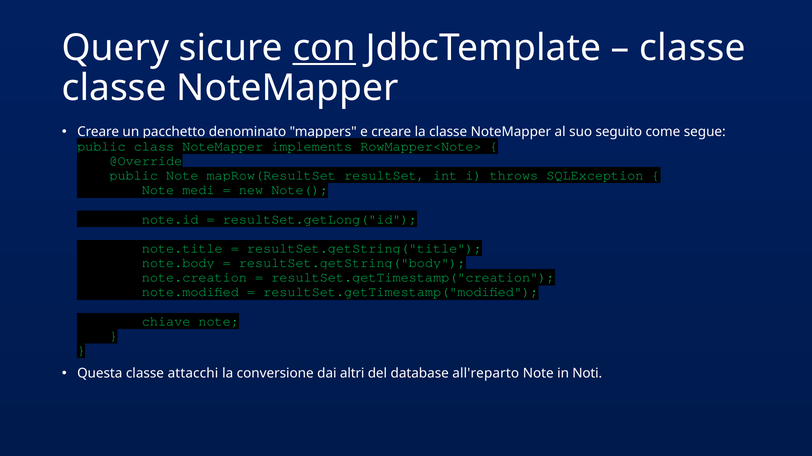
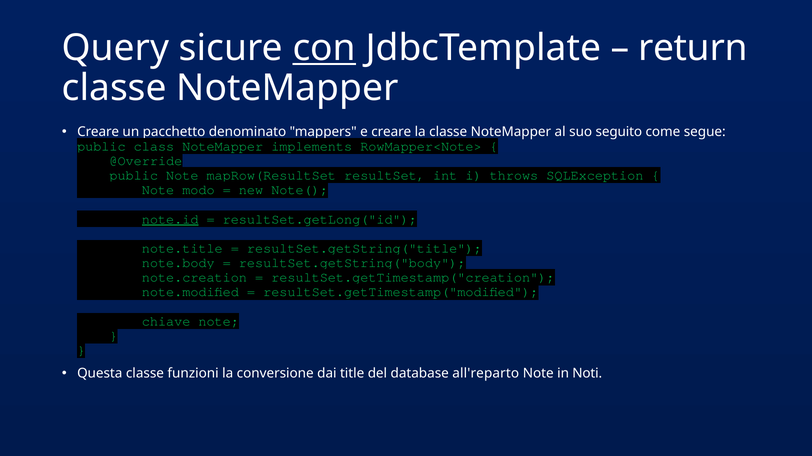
classe: classe -> return (693, 48)
medi: medi -> modo (198, 190)
note.id underline: none -> present (170, 219)
attacchi: attacchi -> funzioni (193, 374)
altri: altri -> title (352, 374)
